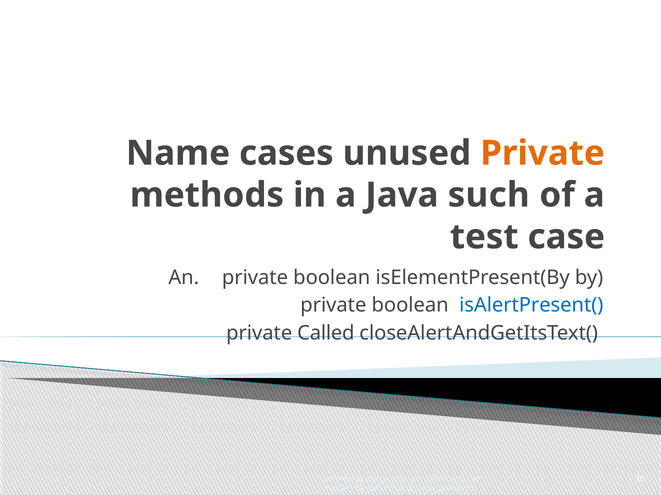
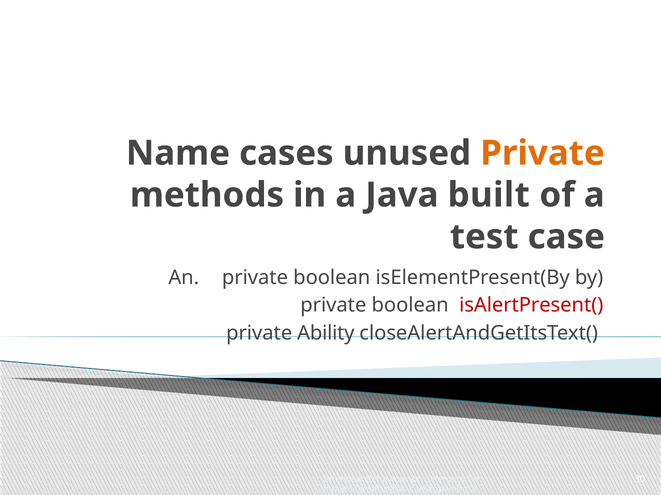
such: such -> built (489, 195)
isAlertPresent( colour: blue -> red (531, 306)
Called: Called -> Ability (326, 334)
